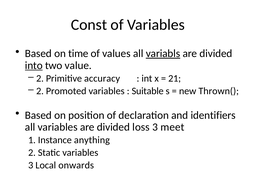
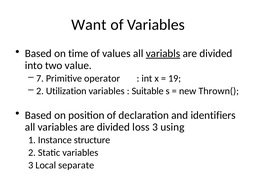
Const: Const -> Want (89, 25)
into underline: present -> none (34, 65)
2: 2 -> 7 (40, 78)
accuracy: accuracy -> operator (102, 78)
21: 21 -> 19 (175, 78)
Promoted: Promoted -> Utilization (66, 91)
meet: meet -> using (172, 127)
anything: anything -> structure (92, 140)
onwards: onwards -> separate (76, 165)
